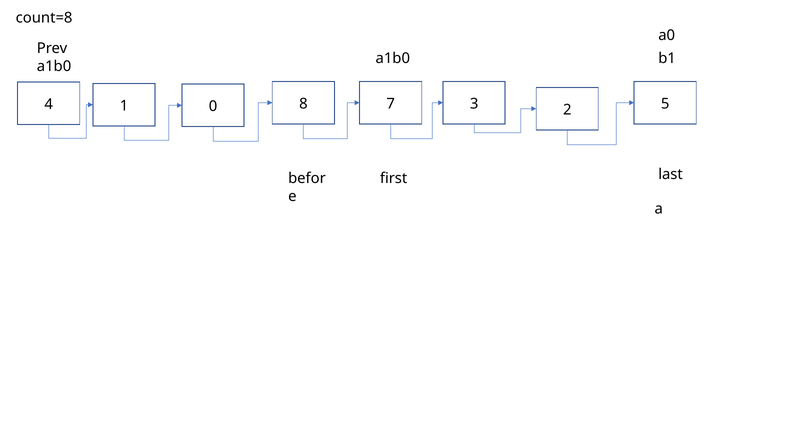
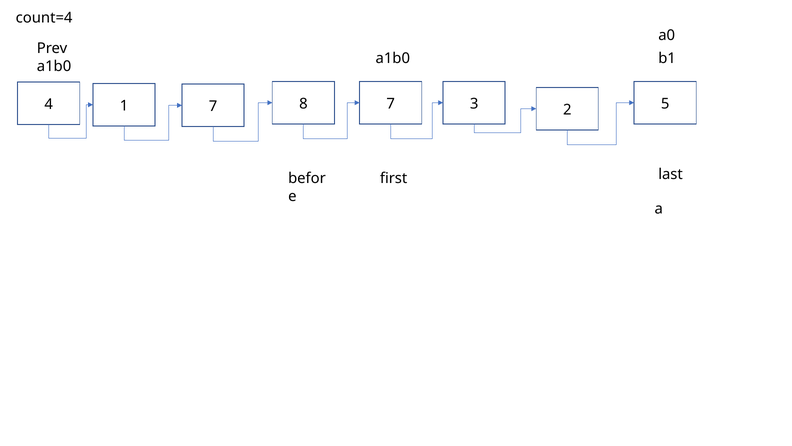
count=8: count=8 -> count=4 (44, 18)
4 0: 0 -> 7 (213, 106)
